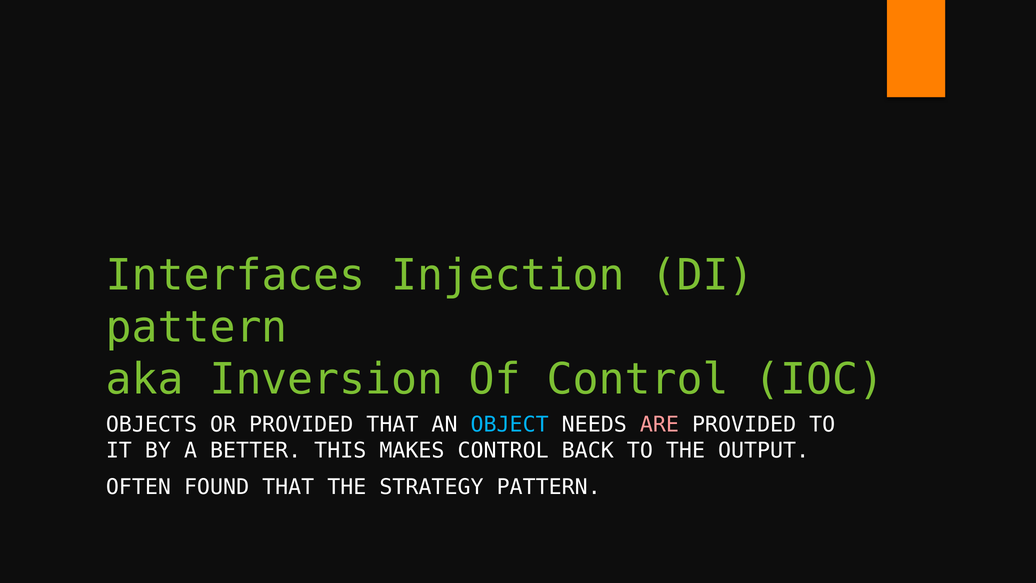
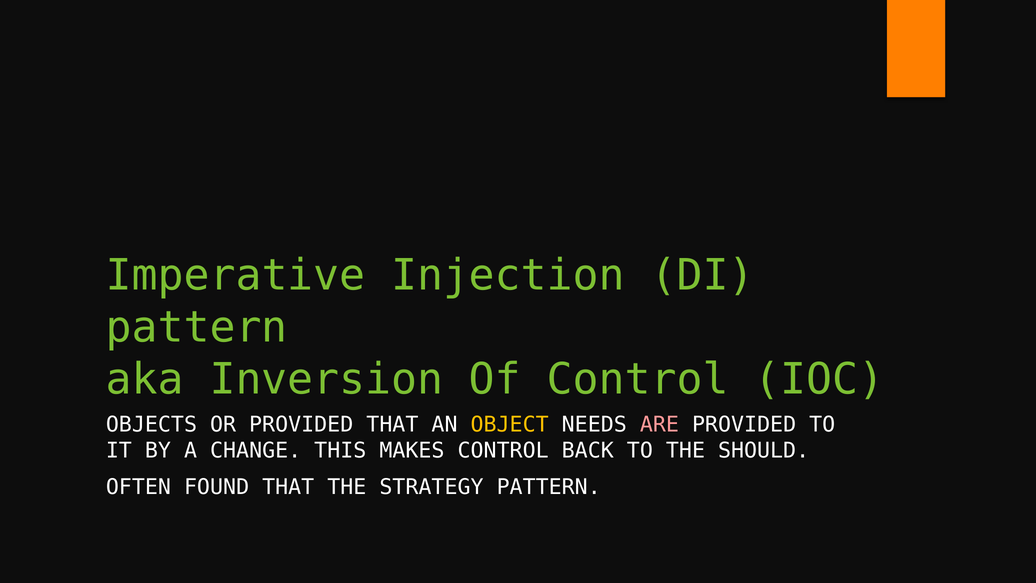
Interfaces: Interfaces -> Imperative (236, 276)
OBJECT colour: light blue -> yellow (510, 424)
BETTER: BETTER -> CHANGE (256, 450)
OUTPUT: OUTPUT -> SHOULD (764, 450)
